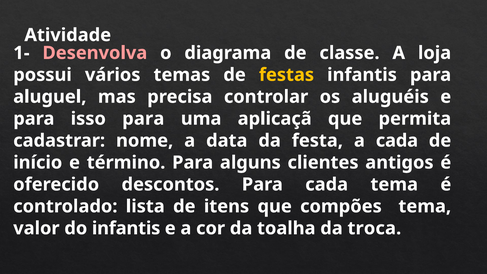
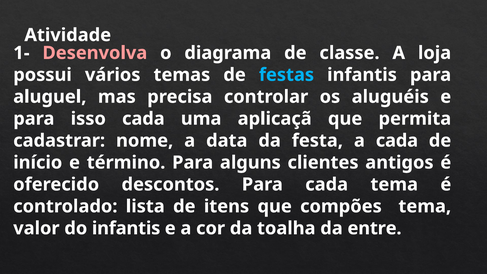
festas colour: yellow -> light blue (286, 75)
isso para: para -> cada (143, 119)
troca: troca -> entre (375, 228)
